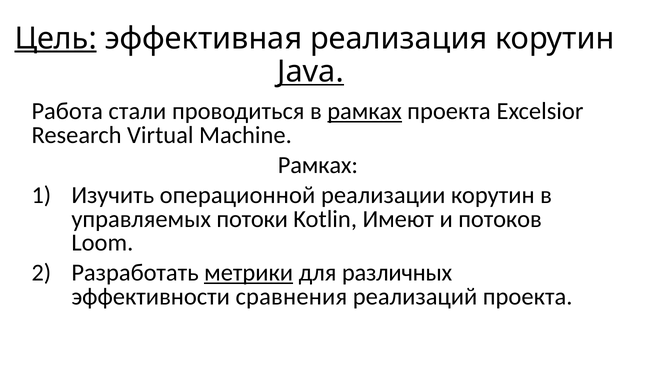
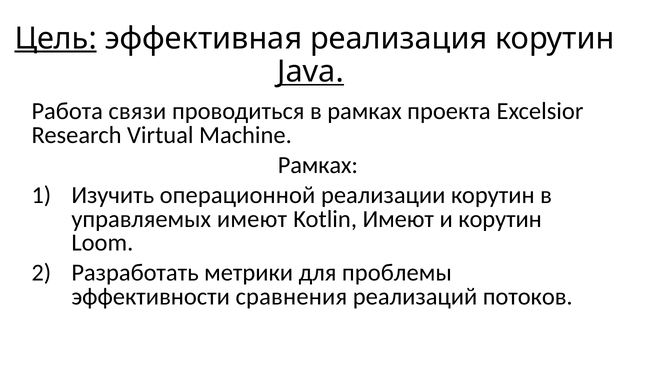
стали: стали -> связи (137, 111)
рамках underline: present -> none (365, 111)
управляемых потоки: потоки -> имеют (252, 219)
и потоков: потоков -> корутин (500, 219)
метрики underline: present -> none (249, 273)
различных: различных -> проблемы (397, 273)
реализаций проекта: проекта -> потоков (528, 297)
